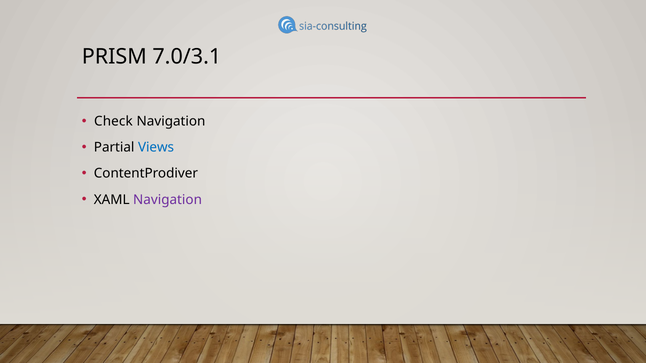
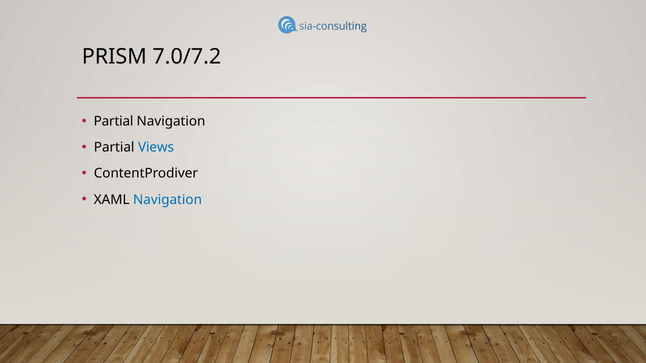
7.0/3.1: 7.0/3.1 -> 7.0/7.2 (187, 57)
Check: Check -> Partial (114, 121)
Navigation colour: purple -> blue (168, 200)
